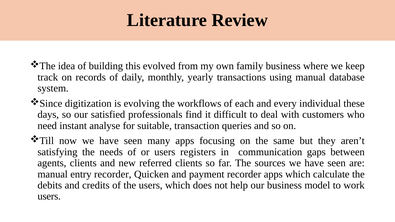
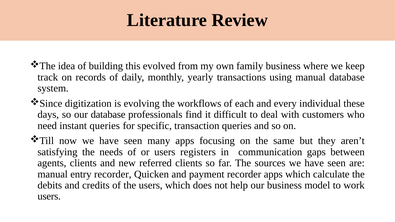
our satisfied: satisfied -> database (108, 115)
instant analyse: analyse -> queries (105, 126)
suitable: suitable -> specific (155, 126)
